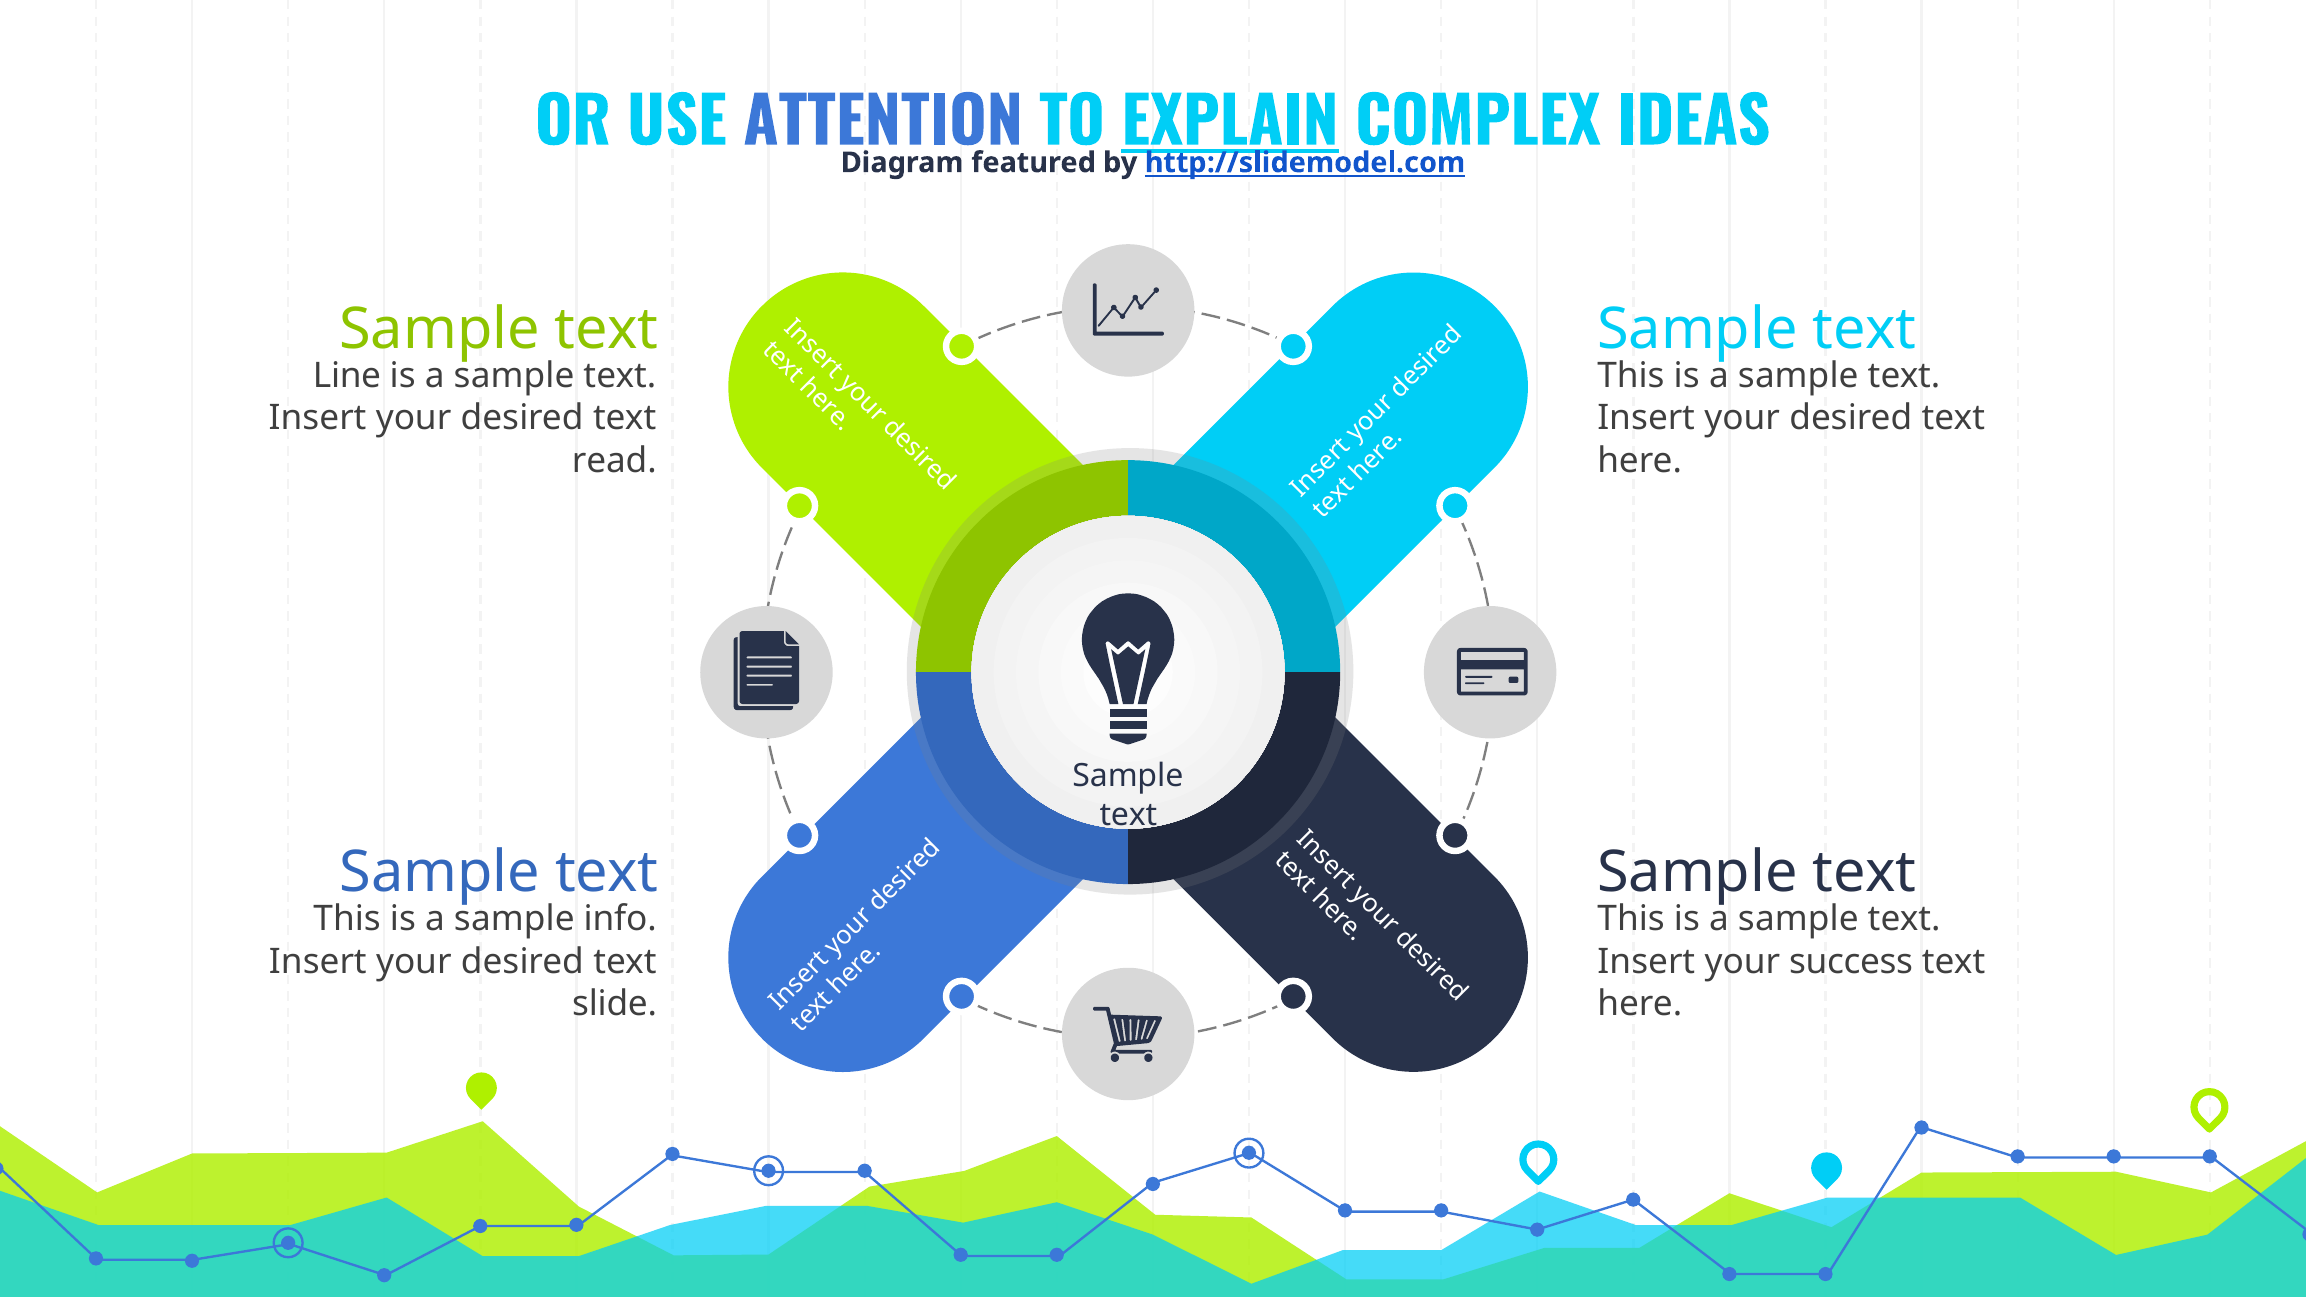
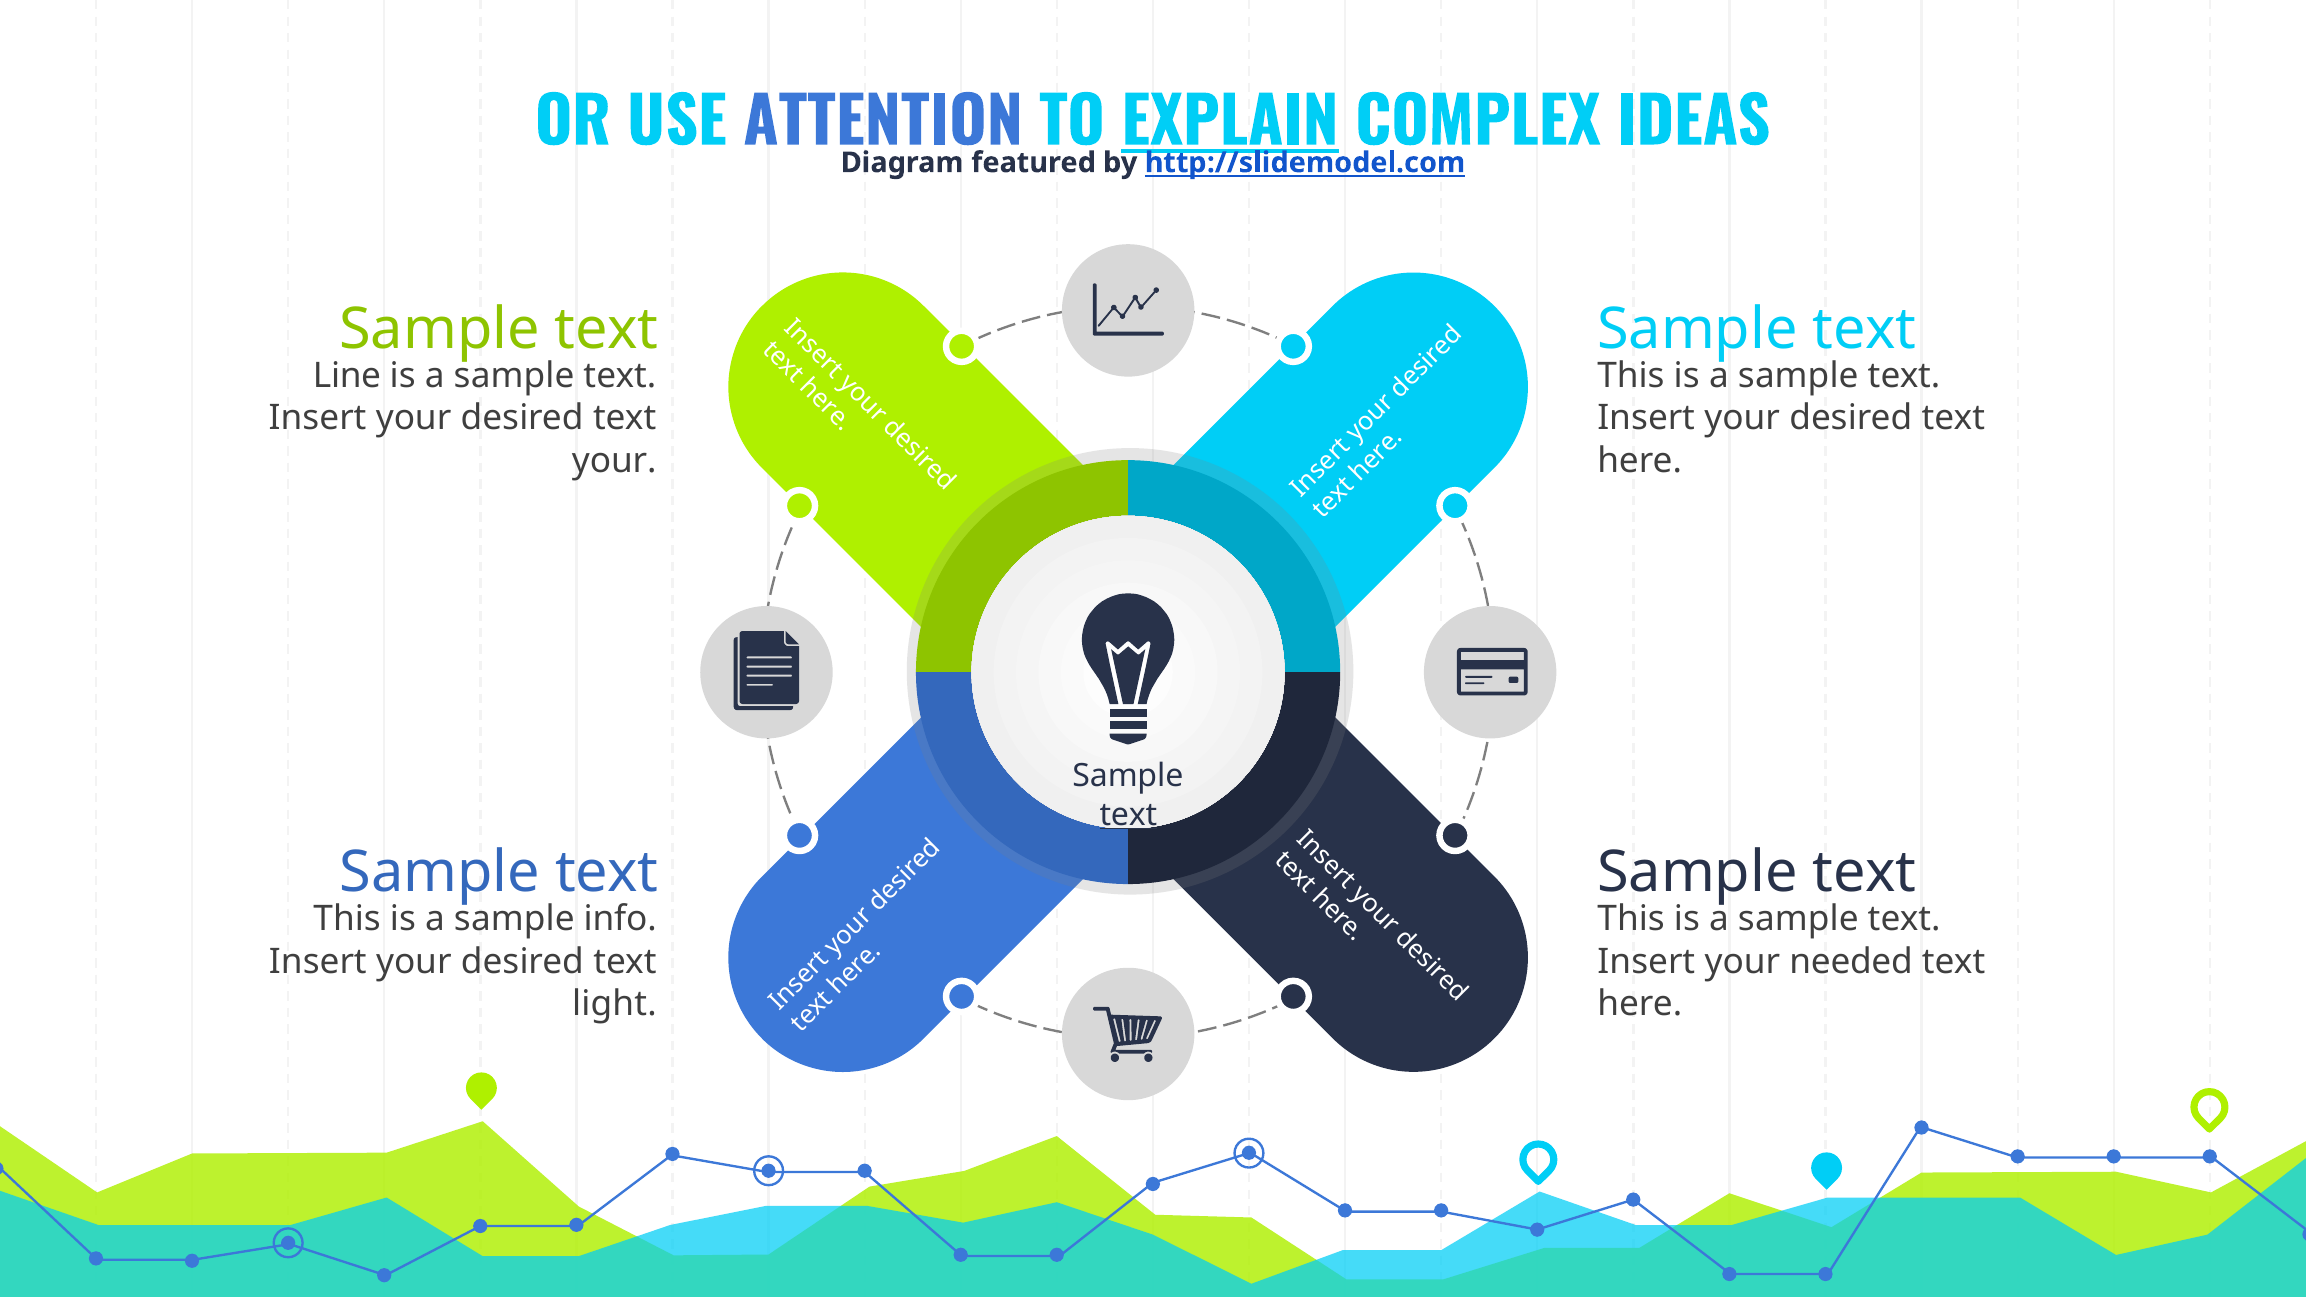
read: read -> your (614, 461)
text underline: none -> present (1128, 815)
success: success -> needed (1851, 962)
slide: slide -> light (614, 1004)
